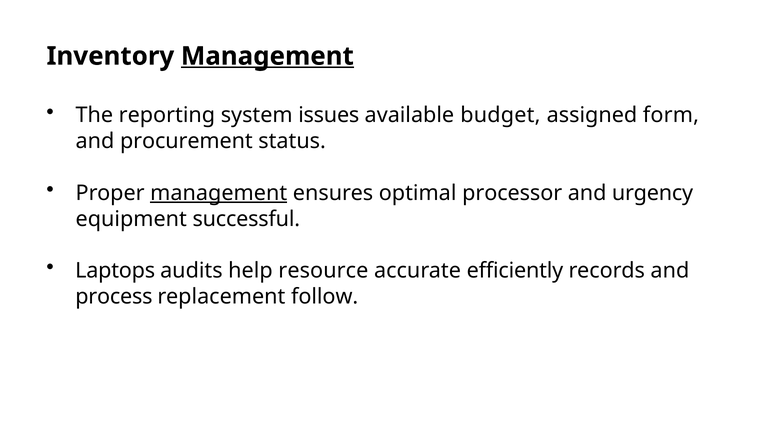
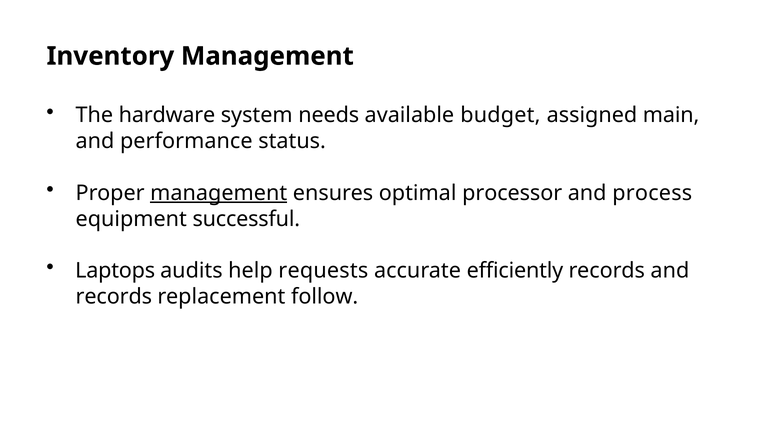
Management underline: present -> none (267, 56)
reporting: reporting -> hardware (167, 115)
issues: issues -> needs (329, 115)
form: form -> main (671, 115)
procurement: procurement -> performance (186, 141)
urgency: urgency -> process (652, 193)
resource: resource -> requests (323, 271)
process: process -> records (114, 297)
